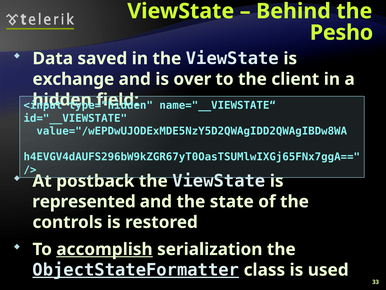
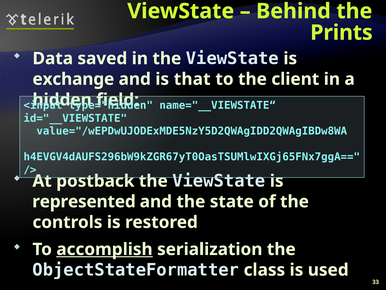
Pesho: Pesho -> Prints (341, 33)
over: over -> that (192, 79)
ObjectStateFormatter underline: present -> none (136, 270)
